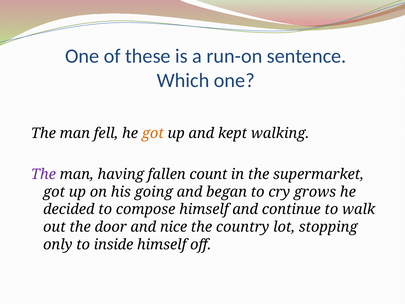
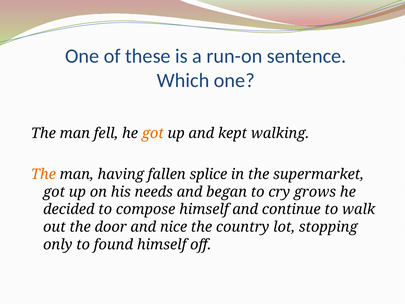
The colour: purple -> orange (43, 174)
count: count -> splice (208, 174)
going: going -> needs (154, 192)
inside: inside -> found (113, 244)
